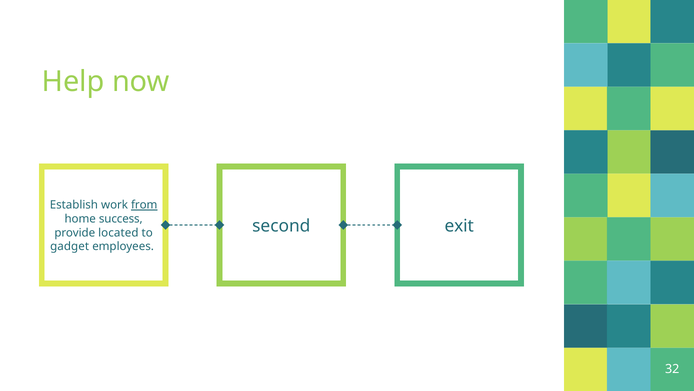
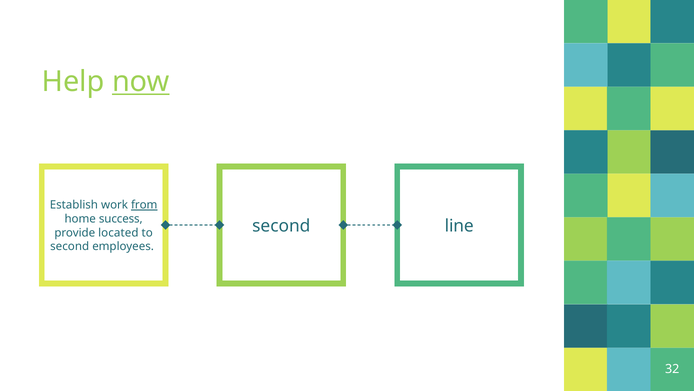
now underline: none -> present (141, 82)
exit: exit -> line (459, 226)
gadget: gadget -> second (70, 246)
